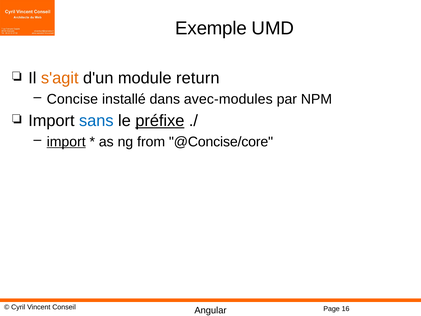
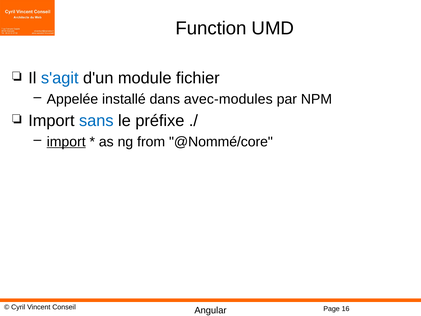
Exemple: Exemple -> Function (211, 28)
s'agit colour: orange -> blue (60, 78)
return: return -> fichier (198, 78)
Concise: Concise -> Appelée (72, 99)
préfixe underline: present -> none (160, 121)
@Concise/core: @Concise/core -> @Nommé/core (221, 142)
